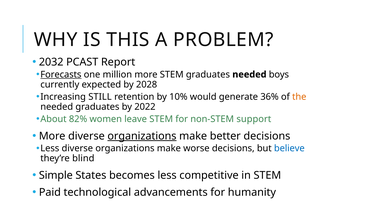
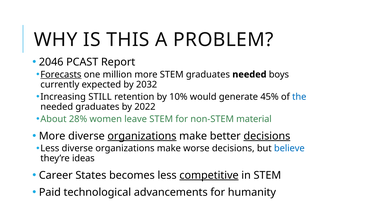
2032: 2032 -> 2046 (51, 62)
2028: 2028 -> 2032 (147, 84)
36%: 36% -> 45% (270, 97)
the colour: orange -> blue (299, 97)
82%: 82% -> 28% (78, 119)
support: support -> material (254, 119)
decisions underline: none -> present (267, 136)
blind: blind -> ideas (83, 158)
Simple: Simple -> Career (56, 175)
competitive underline: none -> present (209, 175)
